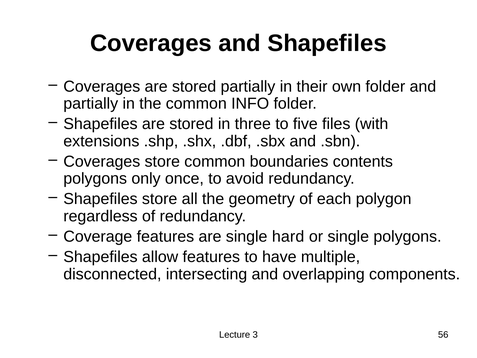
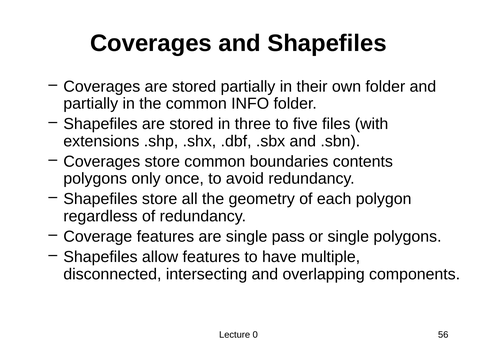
hard: hard -> pass (288, 236)
3: 3 -> 0 (255, 334)
